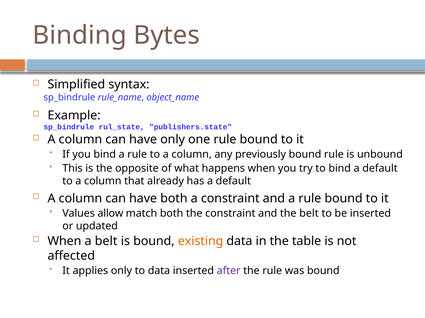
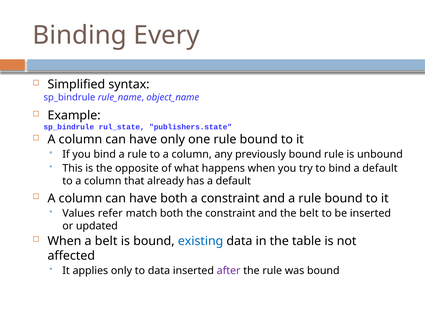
Bytes: Bytes -> Every (167, 35)
allow: allow -> refer (110, 214)
existing colour: orange -> blue (201, 242)
